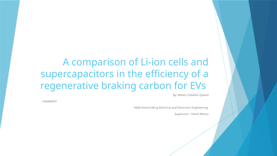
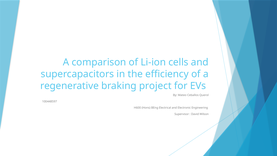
carbon: carbon -> project (155, 86)
